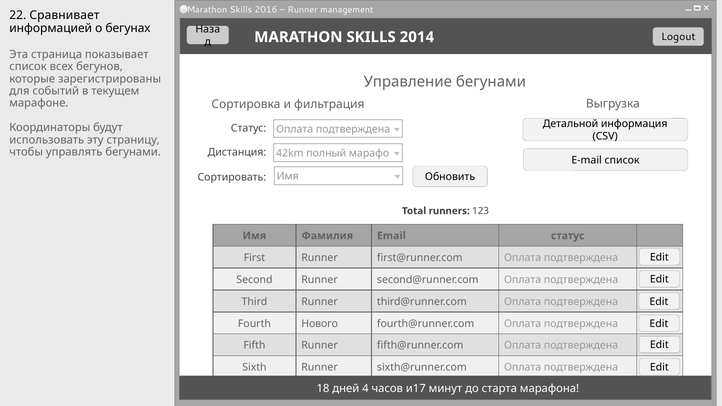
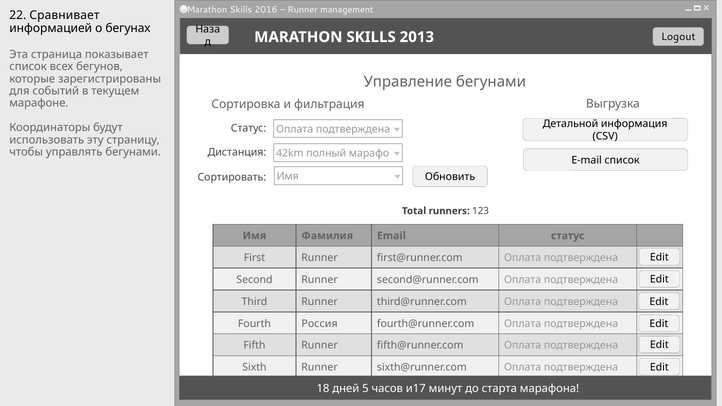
2014: 2014 -> 2013 (417, 37)
Нового: Нового -> Россия (320, 324)
4: 4 -> 5 (365, 389)
